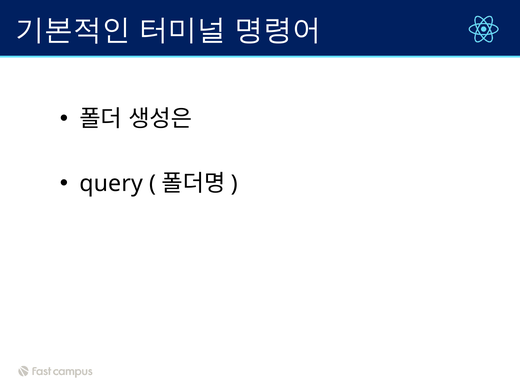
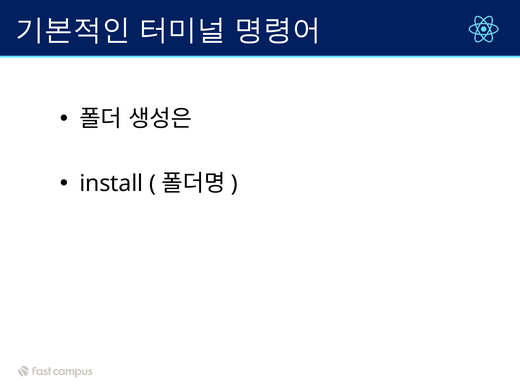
query: query -> install (111, 184)
